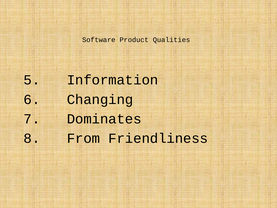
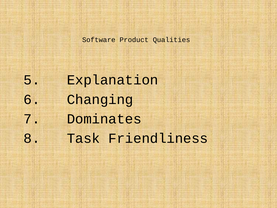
Information: Information -> Explanation (113, 80)
From: From -> Task (83, 138)
